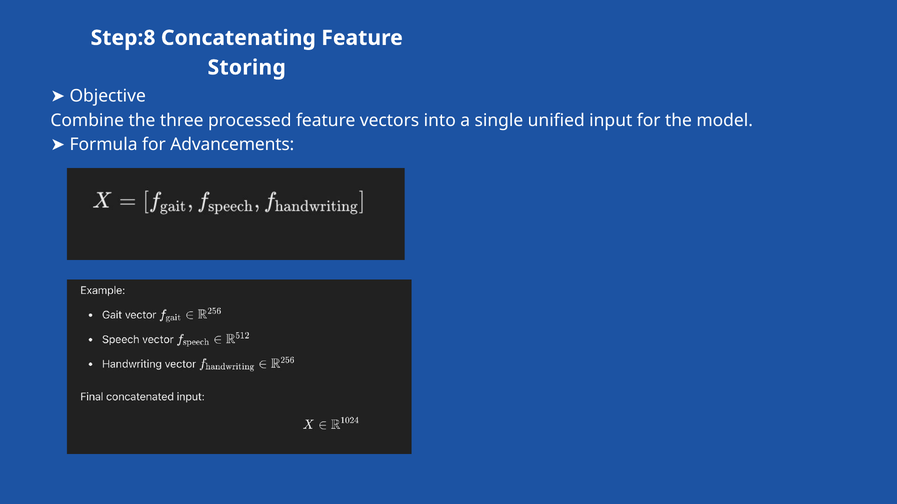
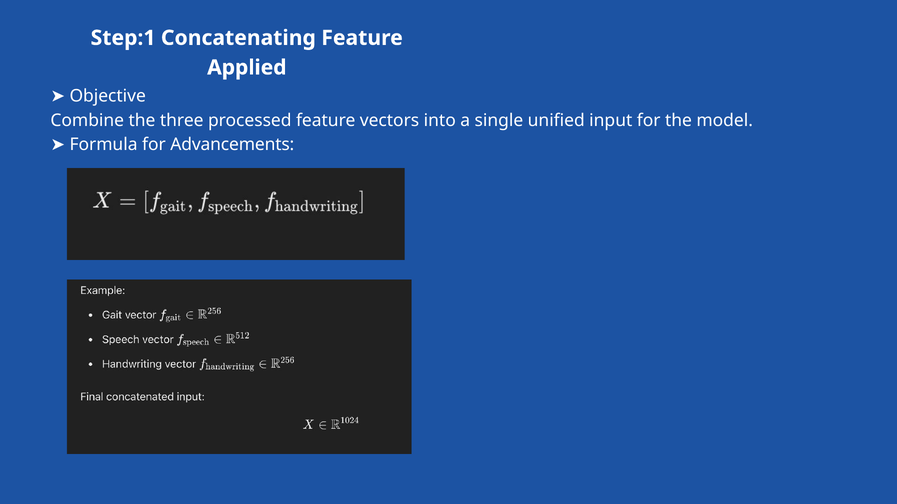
Step:8: Step:8 -> Step:1 (123, 38)
Storing: Storing -> Applied (247, 68)
